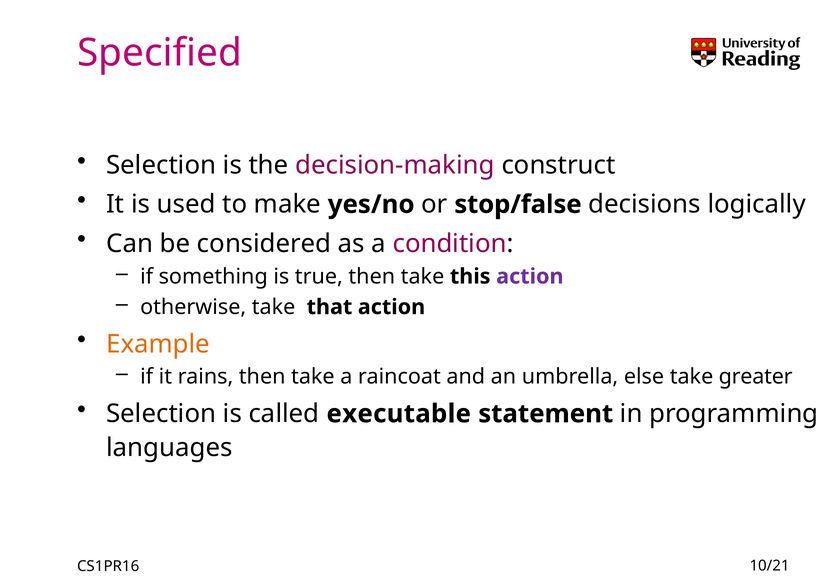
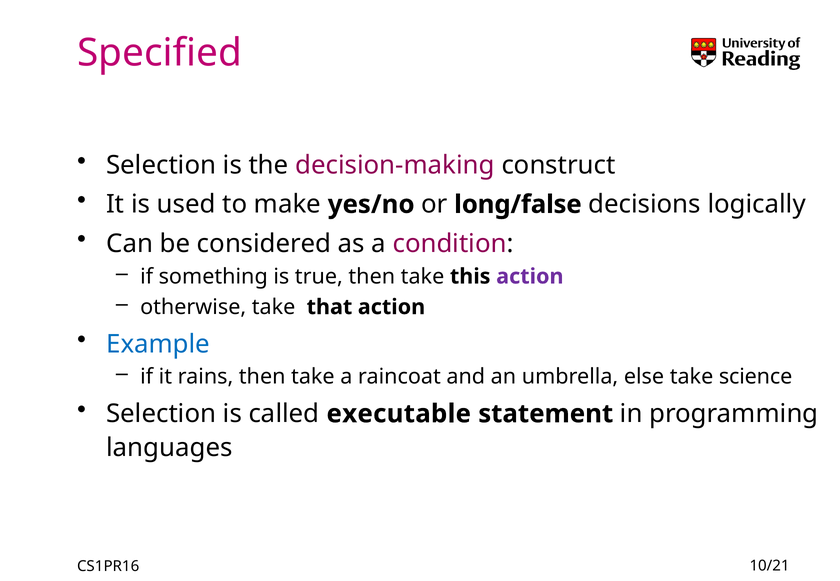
stop/false: stop/false -> long/false (518, 205)
Example colour: orange -> blue (158, 344)
greater: greater -> science (756, 377)
